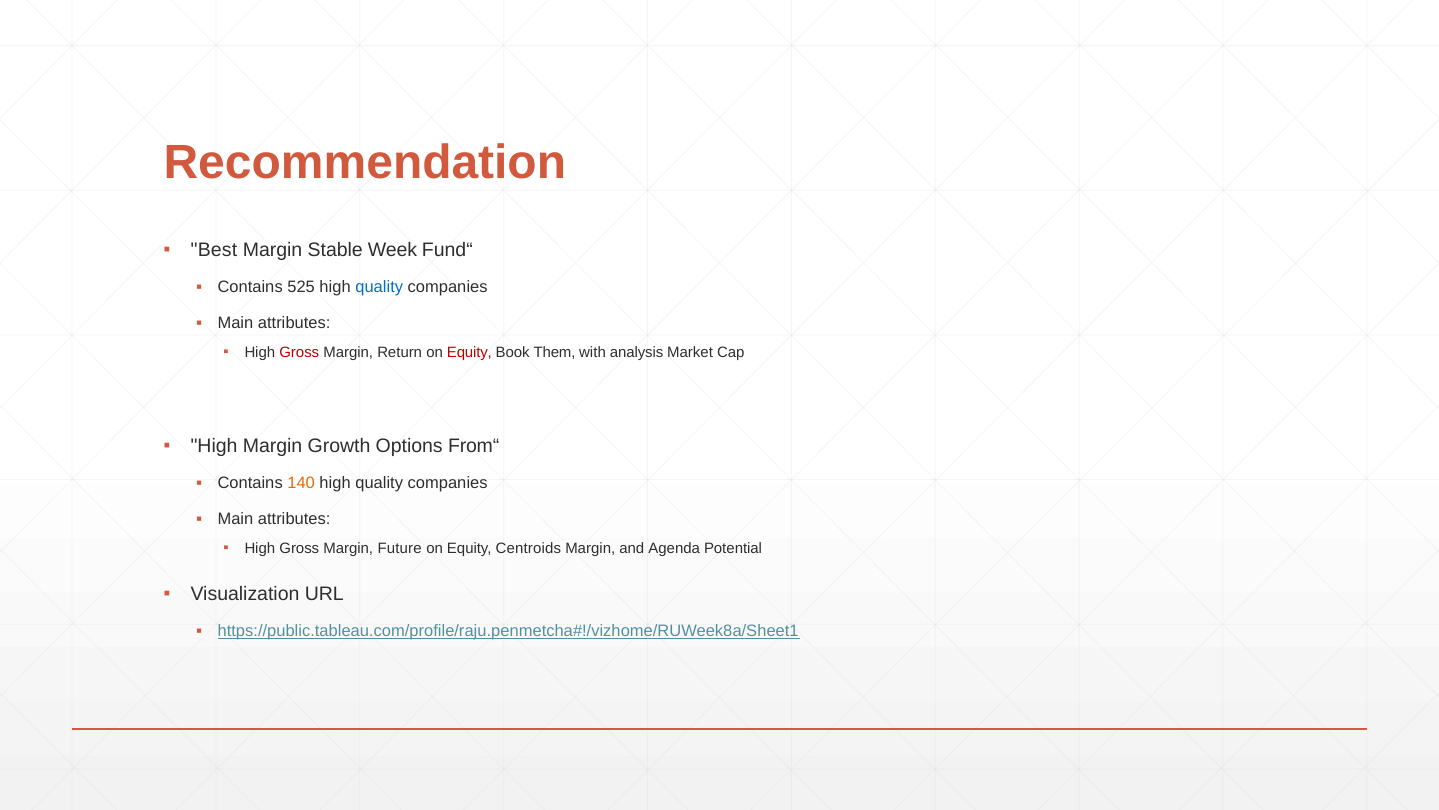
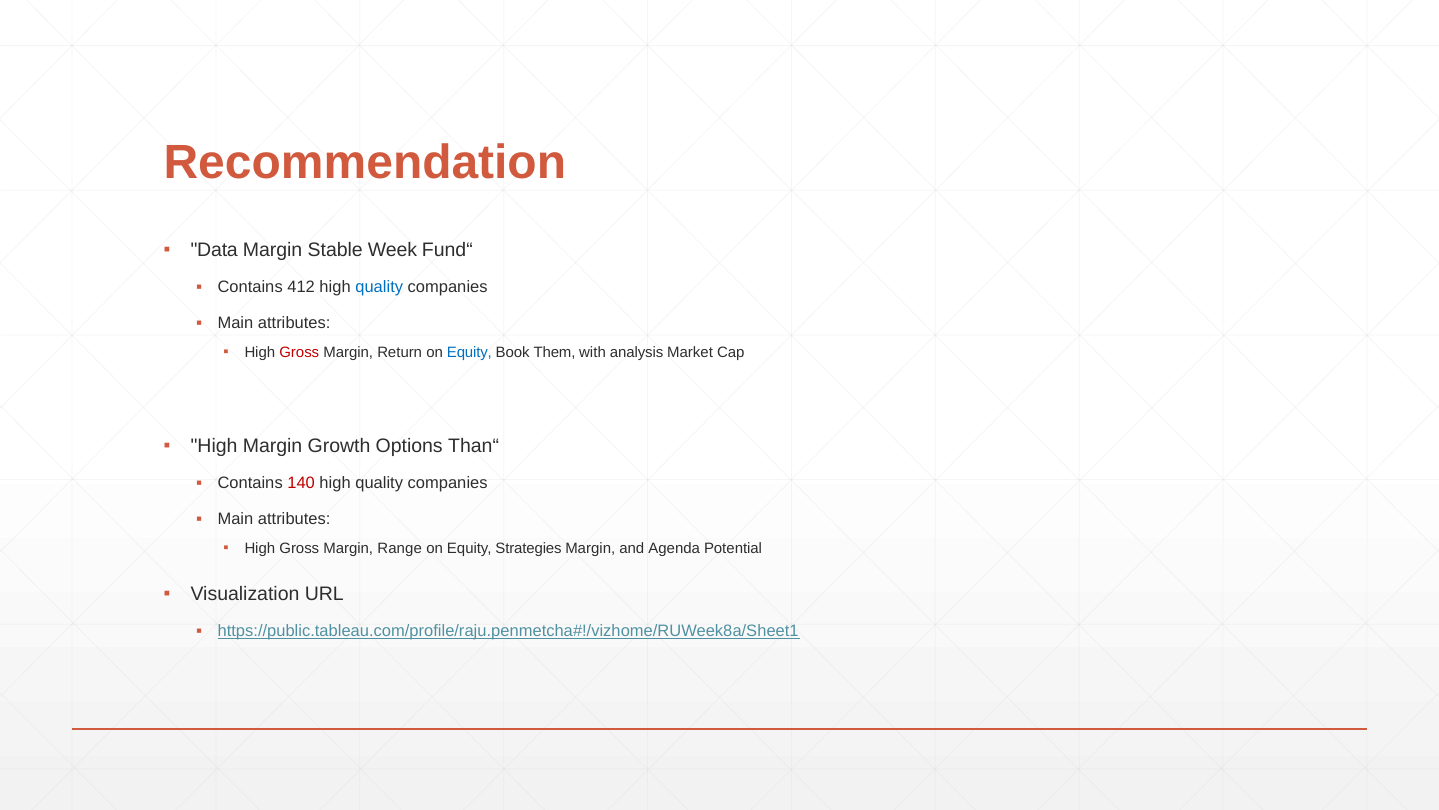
Best: Best -> Data (214, 250)
525: 525 -> 412 (301, 287)
Equity colour: red -> blue (469, 352)
From“: From“ -> Than“ (474, 445)
140 colour: orange -> red (301, 483)
Future: Future -> Range (400, 548)
Centroids: Centroids -> Strategies (529, 548)
